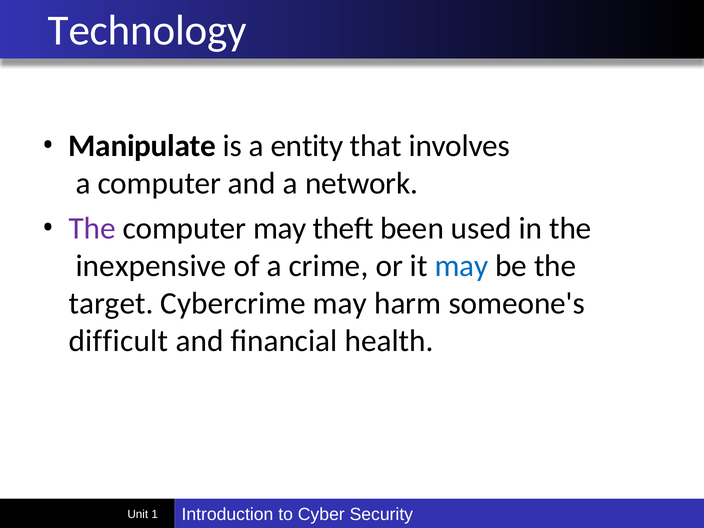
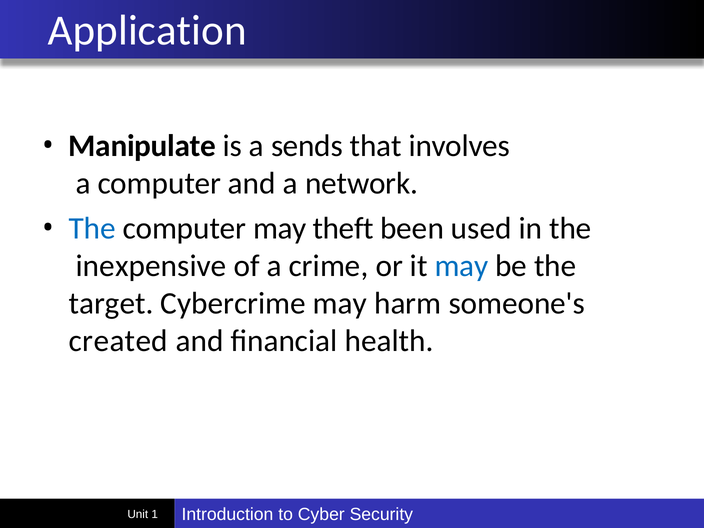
Technology: Technology -> Application (147, 30)
entity: entity -> sends (307, 146)
The colour: purple -> blue (92, 228)
difficult: difficult -> created (118, 341)
